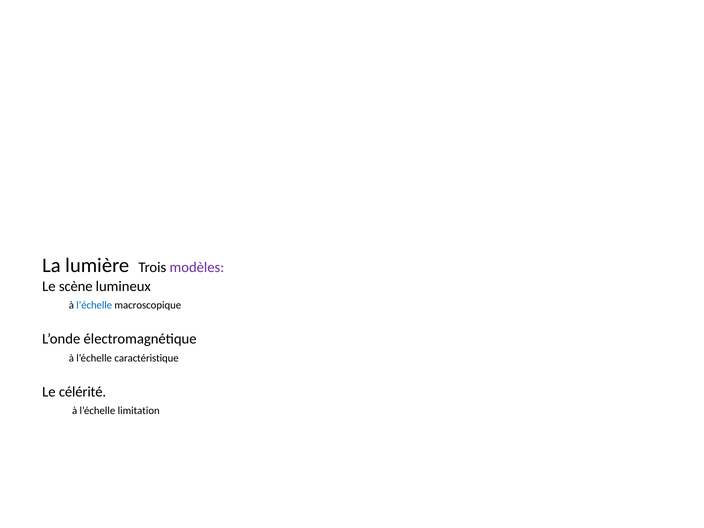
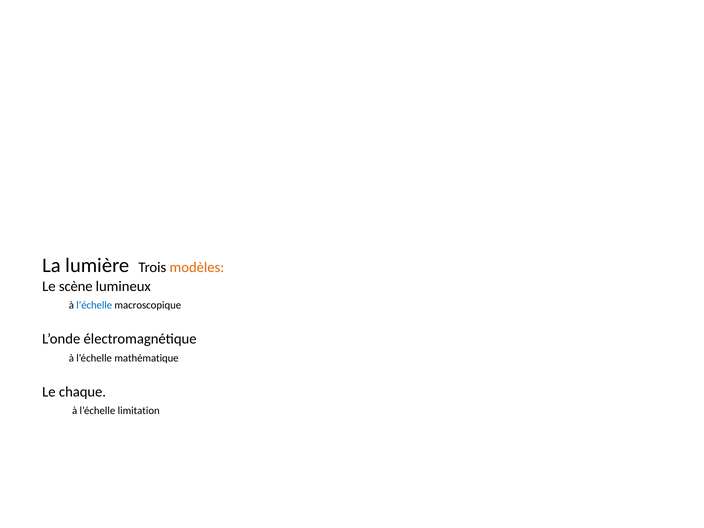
modèles colour: purple -> orange (197, 268)
caractéristique: caractéristique -> mathématique (147, 358)
célérité: célérité -> chaque (82, 392)
